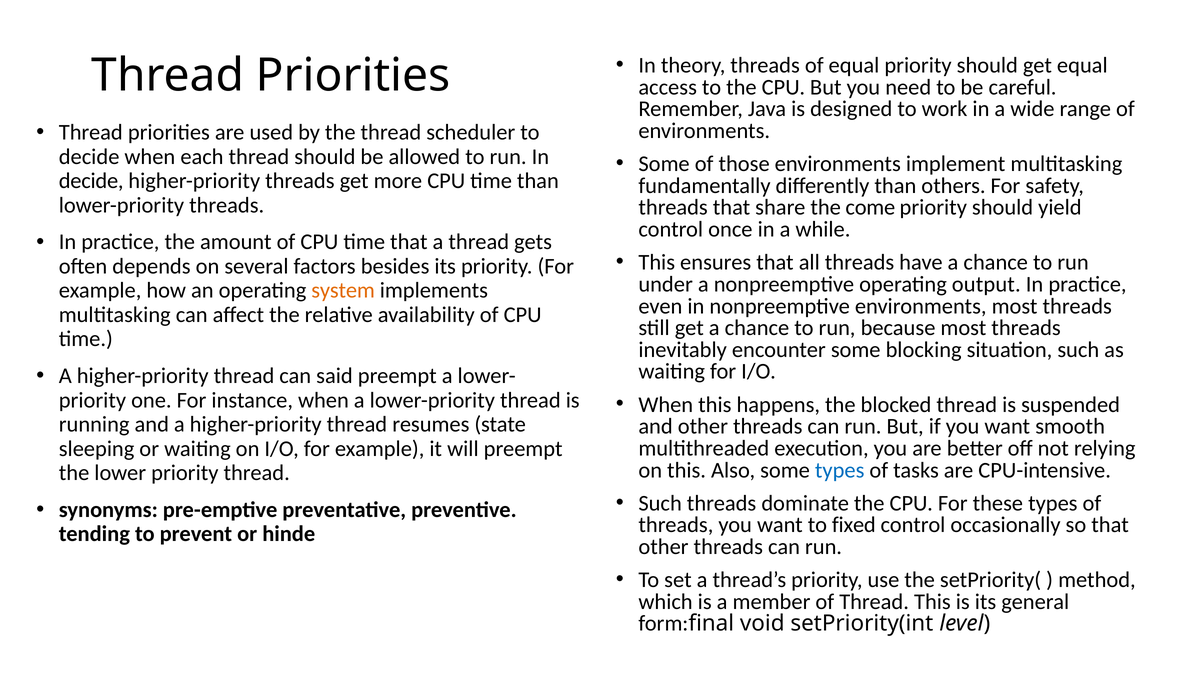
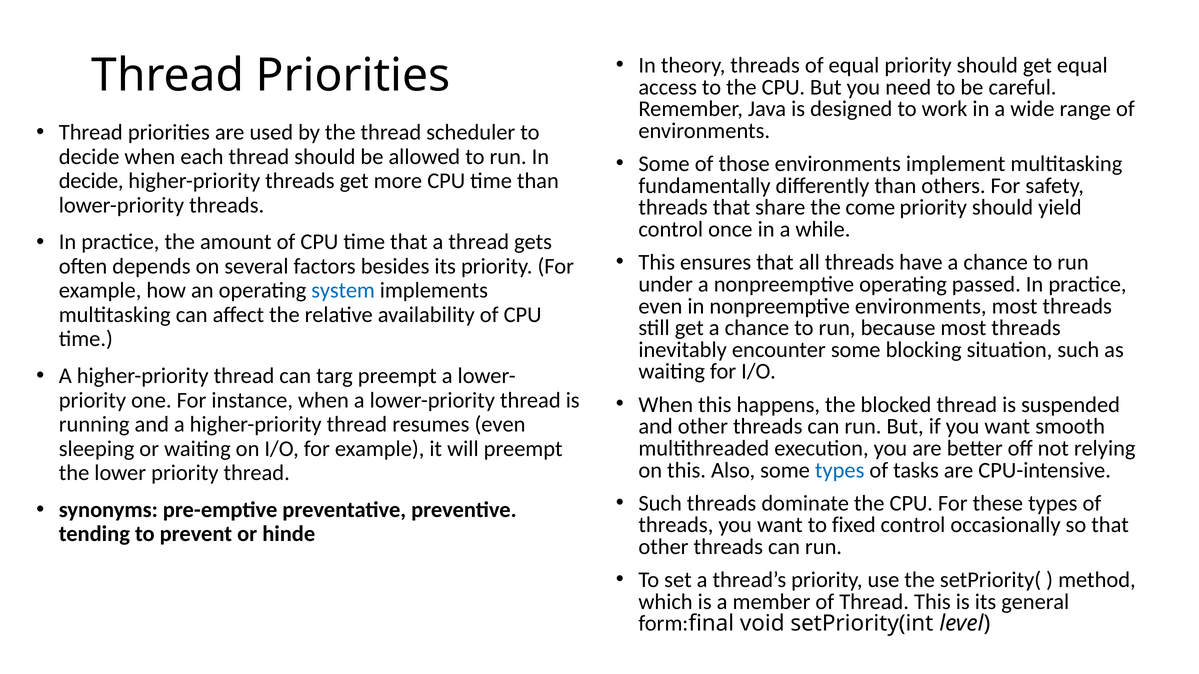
output: output -> passed (986, 284)
system colour: orange -> blue (343, 291)
said: said -> targ (335, 376)
resumes state: state -> even (500, 425)
